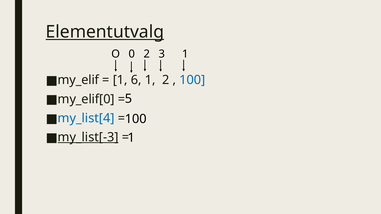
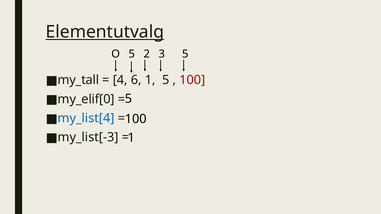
O 0: 0 -> 5 (132, 54)
3 1: 1 -> 5 (185, 54)
my_elif: my_elif -> my_tall (78, 80)
1: 1 -> 4 (120, 80)
1 2: 2 -> 5 (166, 80)
100 colour: blue -> red (192, 80)
my_list[-3 underline: present -> none (88, 137)
